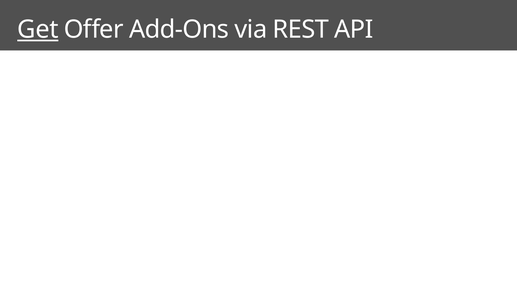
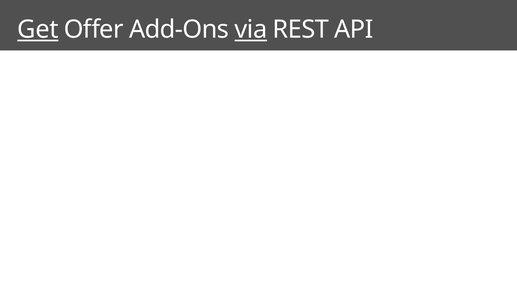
via underline: none -> present (251, 30)
